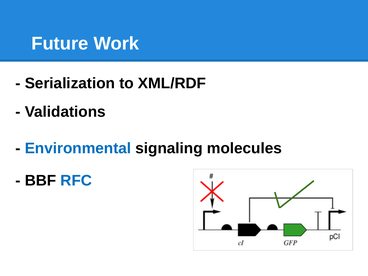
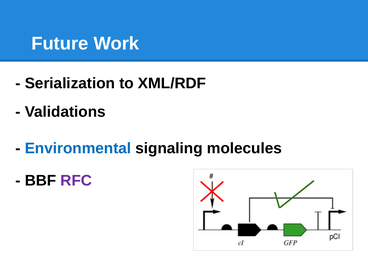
RFC colour: blue -> purple (76, 181)
